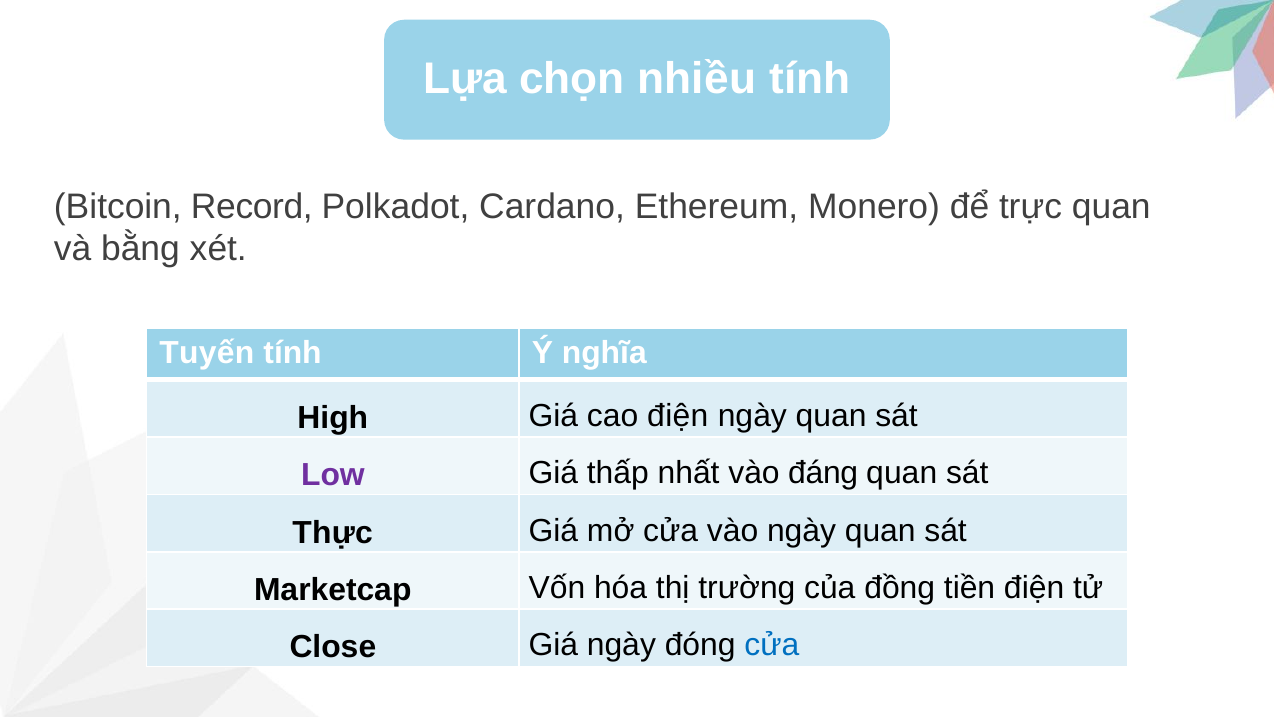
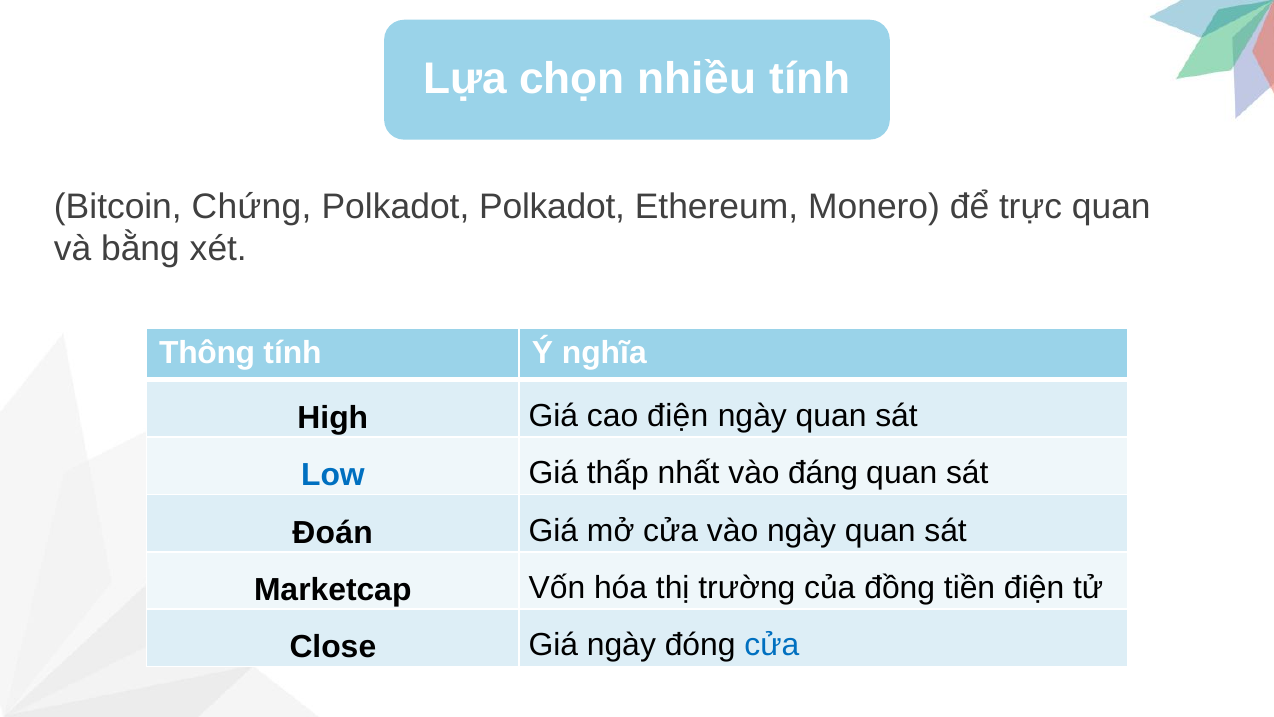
Record: Record -> Chứng (252, 207)
Polkadot Cardano: Cardano -> Polkadot (552, 207)
Tuyến: Tuyến -> Thông (207, 352)
Low colour: purple -> blue (333, 475)
Thực: Thực -> Đoán (333, 532)
